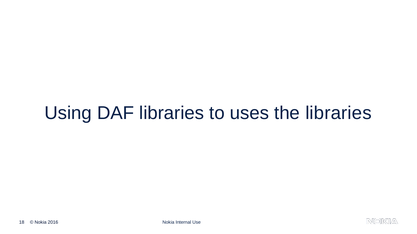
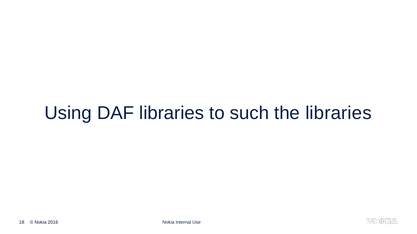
uses: uses -> such (249, 113)
